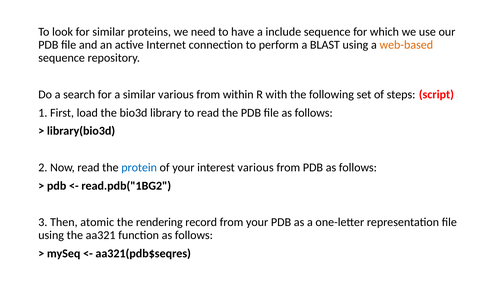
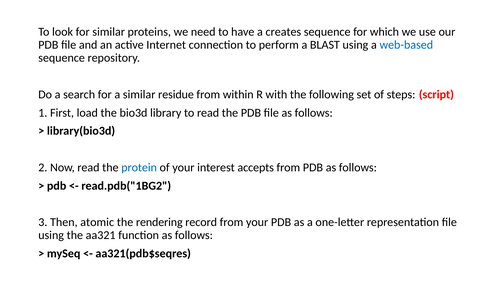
include: include -> creates (283, 32)
web-based colour: orange -> blue (406, 45)
similar various: various -> residue (176, 94)
interest various: various -> accepts (256, 167)
